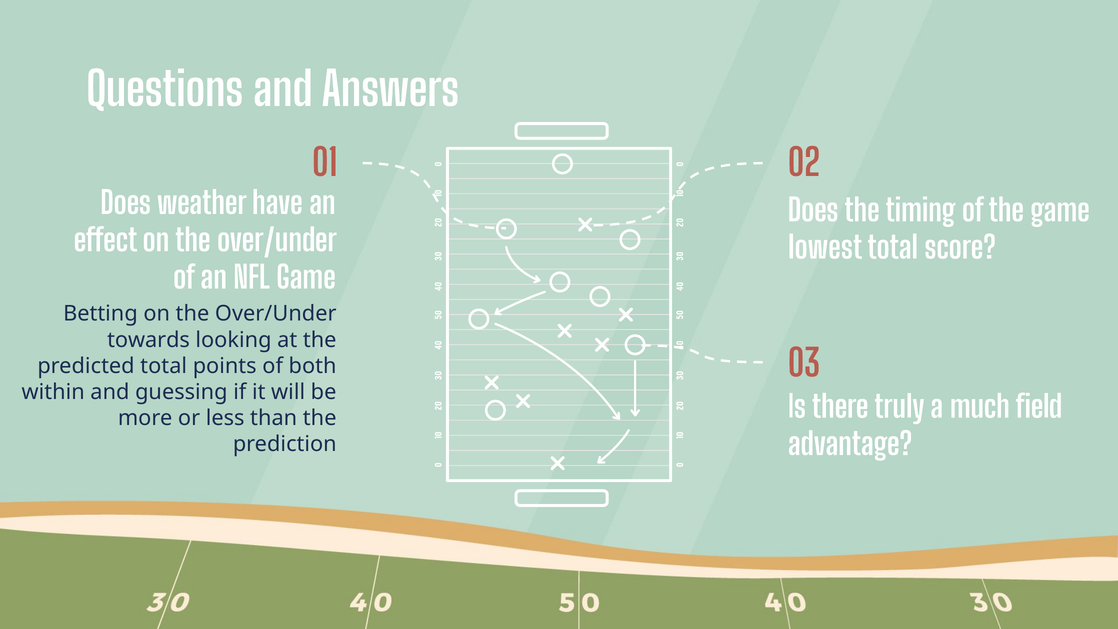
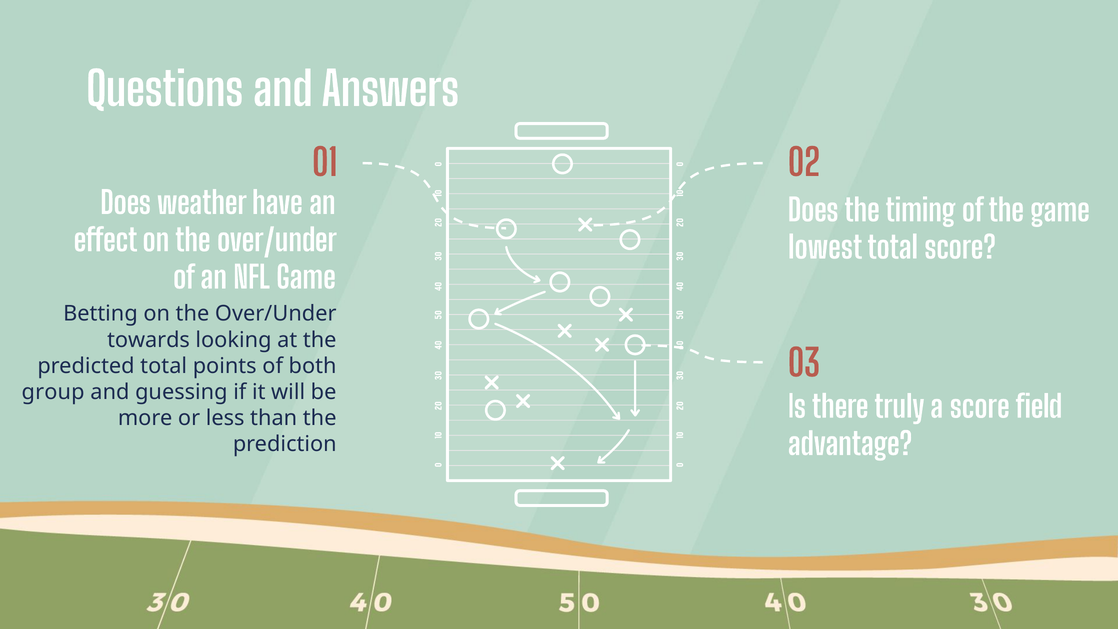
within: within -> group (53, 392)
a much: much -> score (980, 407)
